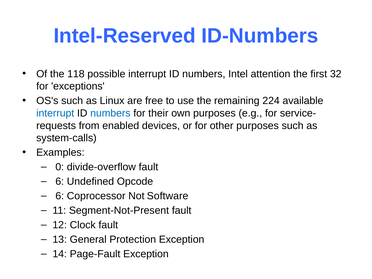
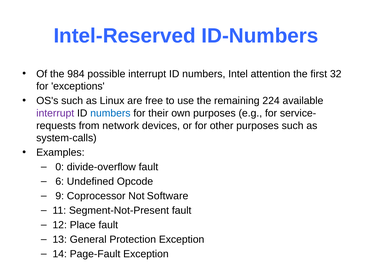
118: 118 -> 984 (76, 74)
interrupt colour: blue -> purple (55, 113)
enabled: enabled -> network (121, 126)
6: 6 -> 9 (60, 196)
Clock: Clock -> Place (83, 225)
